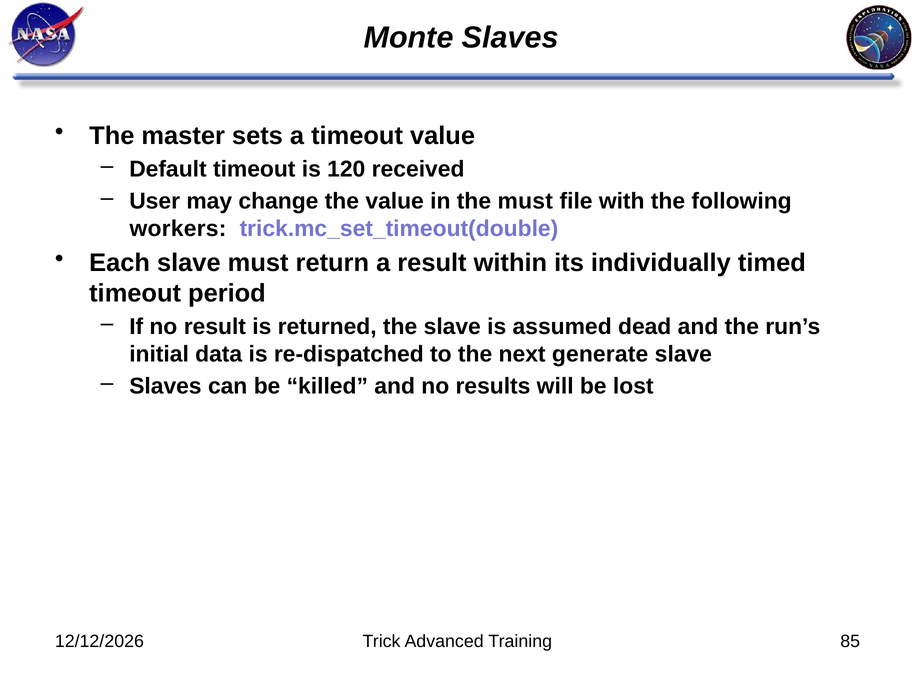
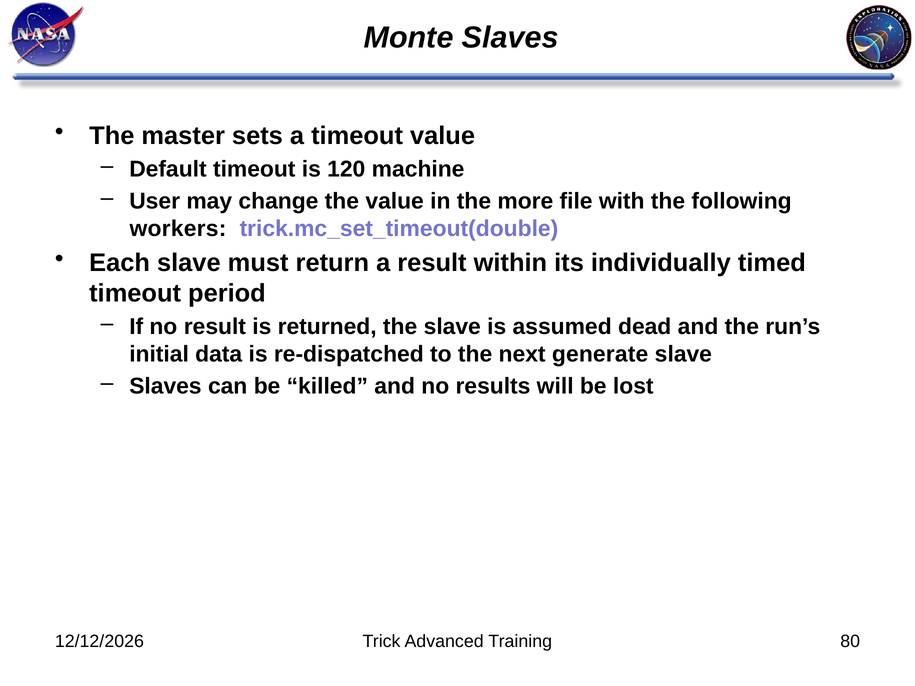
received: received -> machine (418, 169)
the must: must -> more (525, 201)
85: 85 -> 80 (850, 641)
